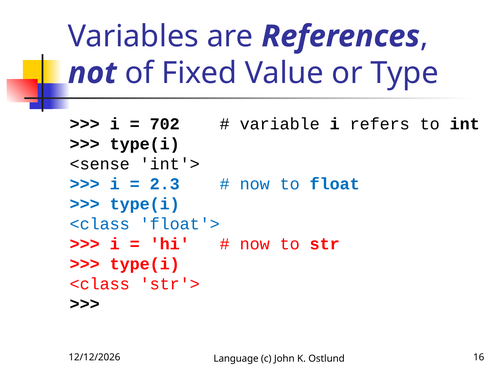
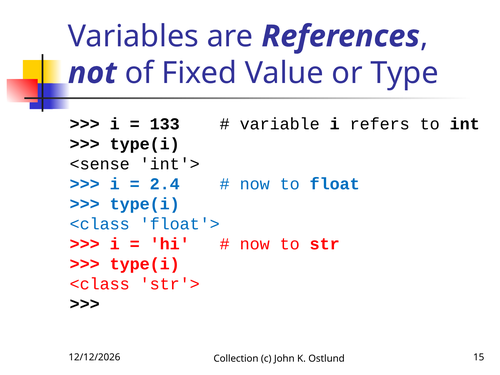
702: 702 -> 133 (165, 124)
2.3: 2.3 -> 2.4 (165, 184)
Language: Language -> Collection (236, 359)
16: 16 -> 15 (479, 357)
